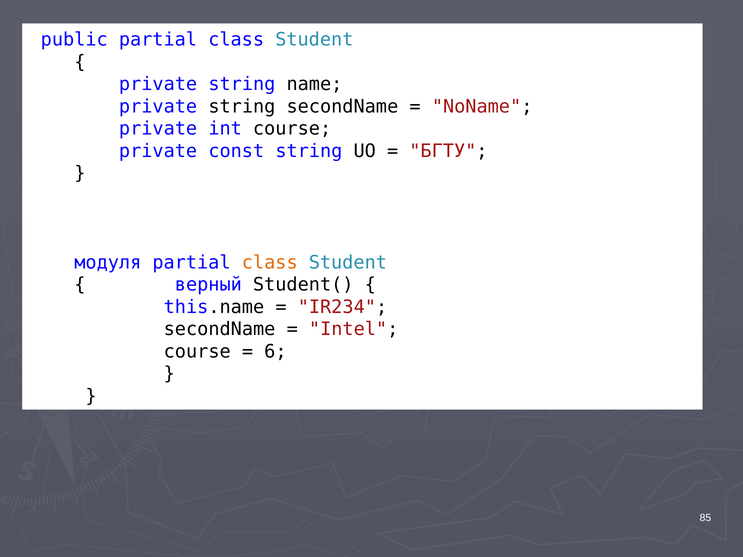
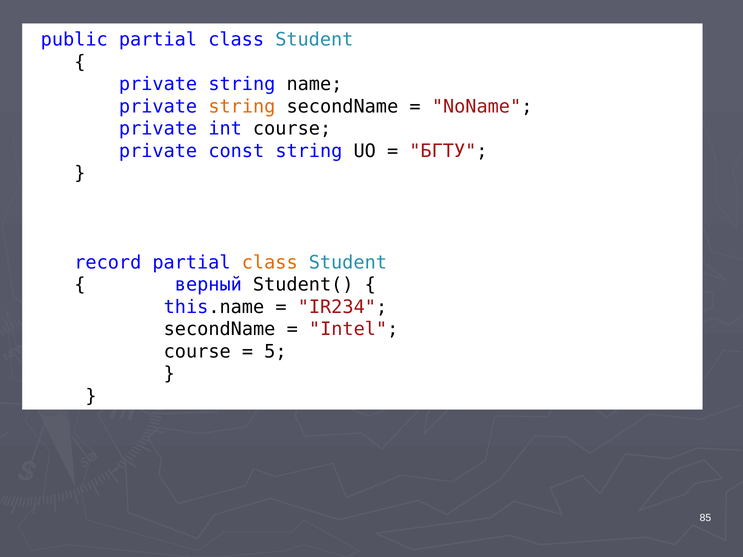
string colour: black -> orange (242, 106)
модуля: модуля -> record (108, 263)
6: 6 -> 5 (275, 352)
